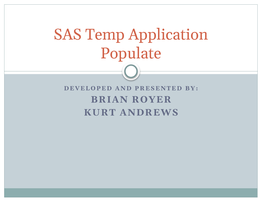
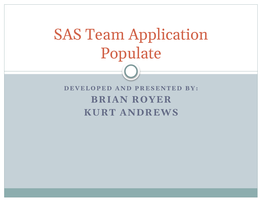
Temp: Temp -> Team (105, 35)
